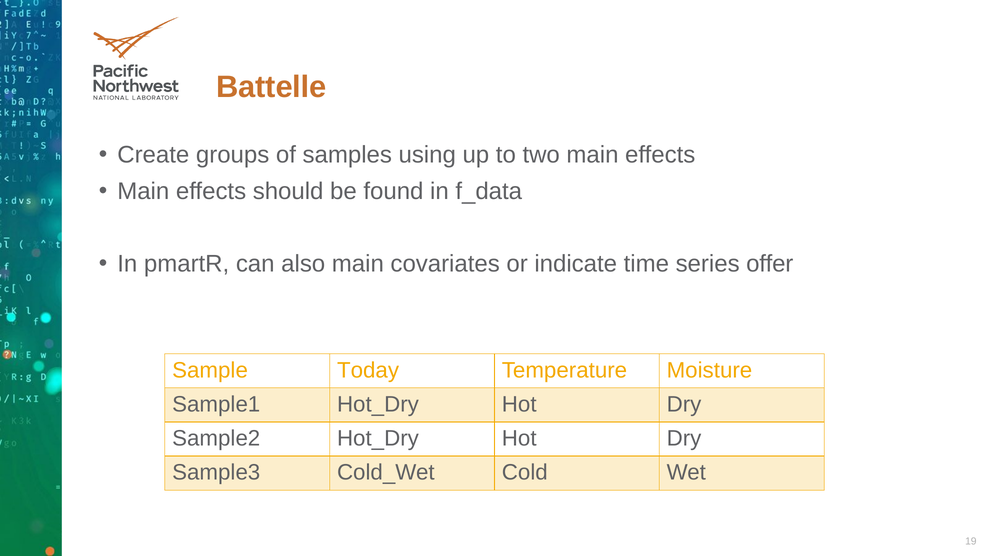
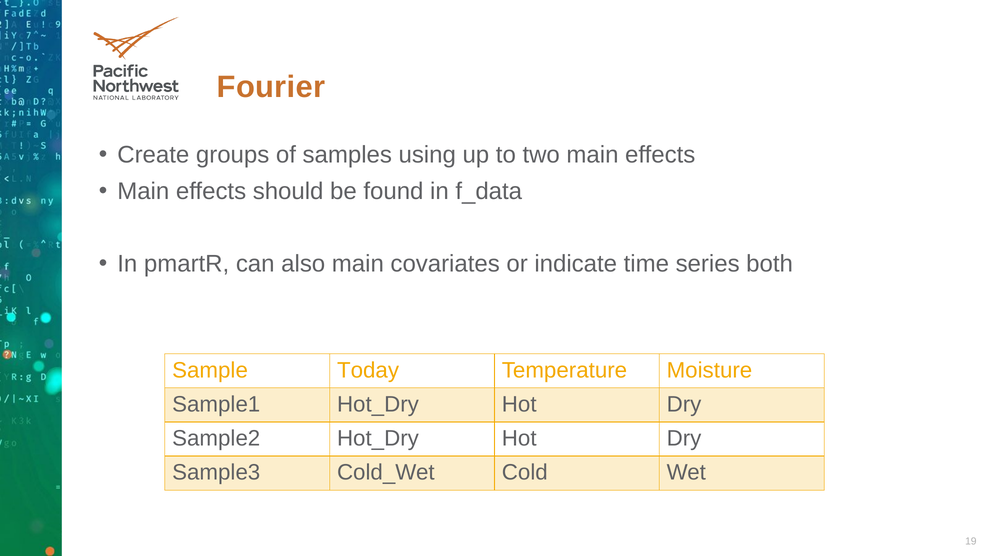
Battelle: Battelle -> Fourier (271, 87)
offer: offer -> both (770, 264)
